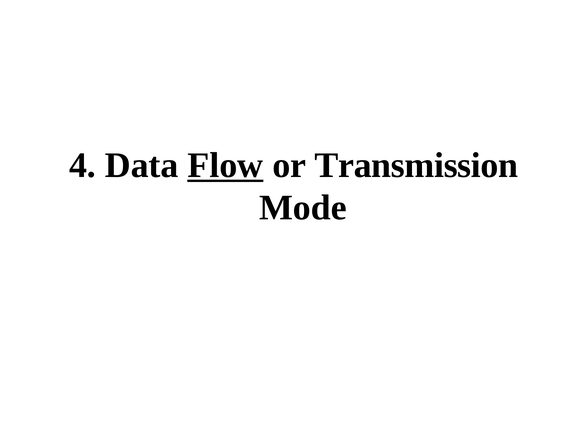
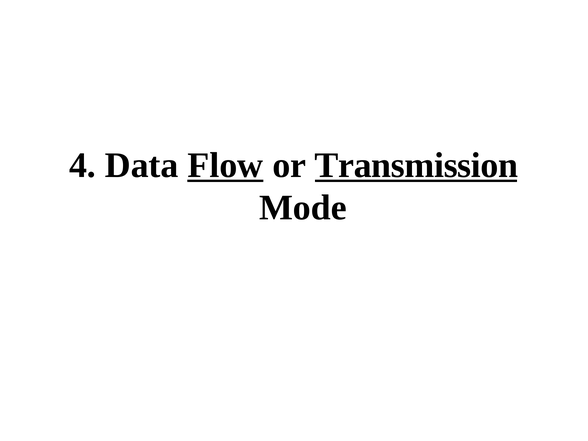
Transmission underline: none -> present (416, 165)
